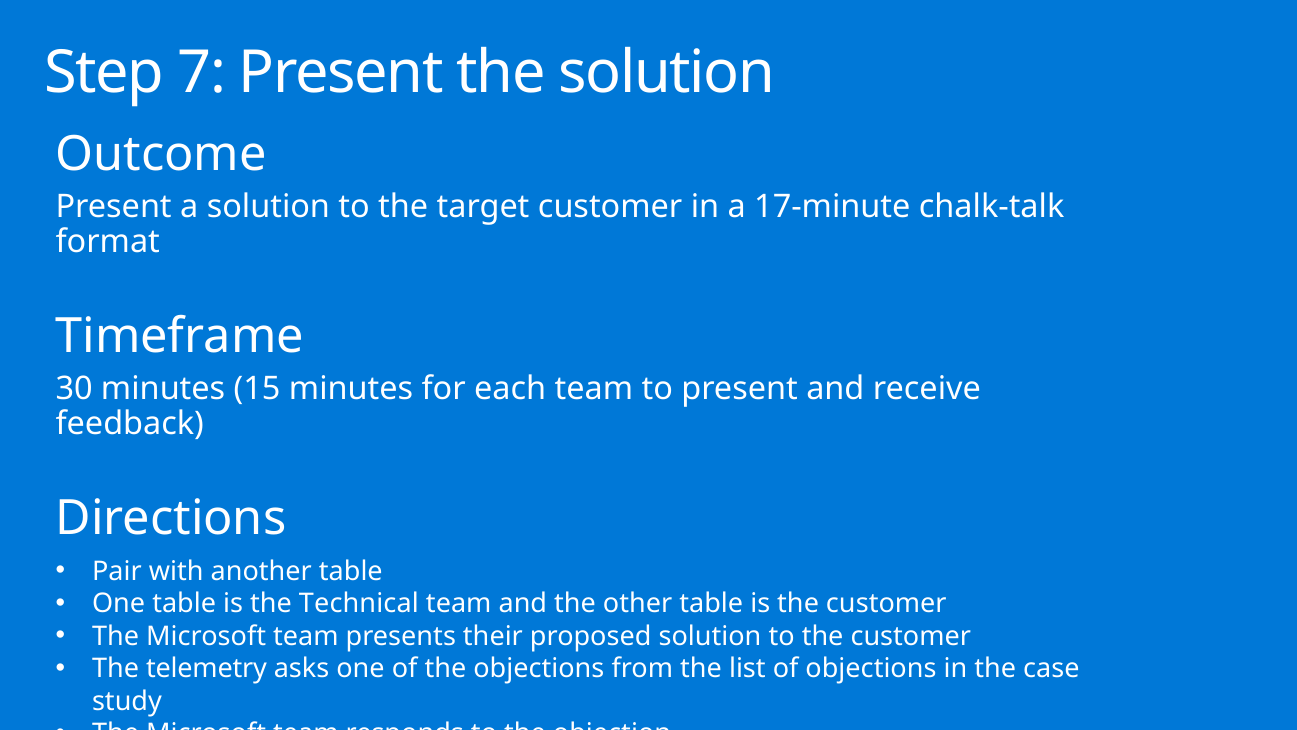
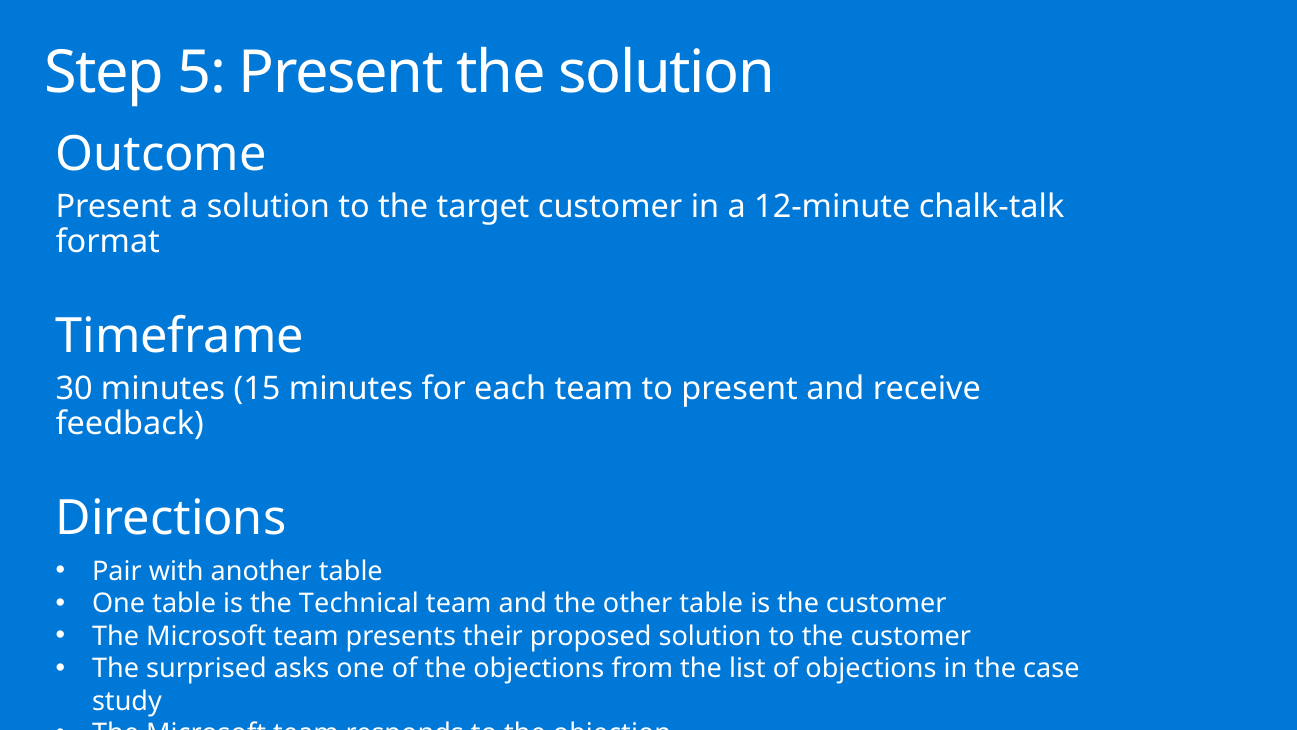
7: 7 -> 5 (202, 72)
17-minute: 17-minute -> 12-minute (832, 207)
telemetry: telemetry -> surprised (206, 668)
